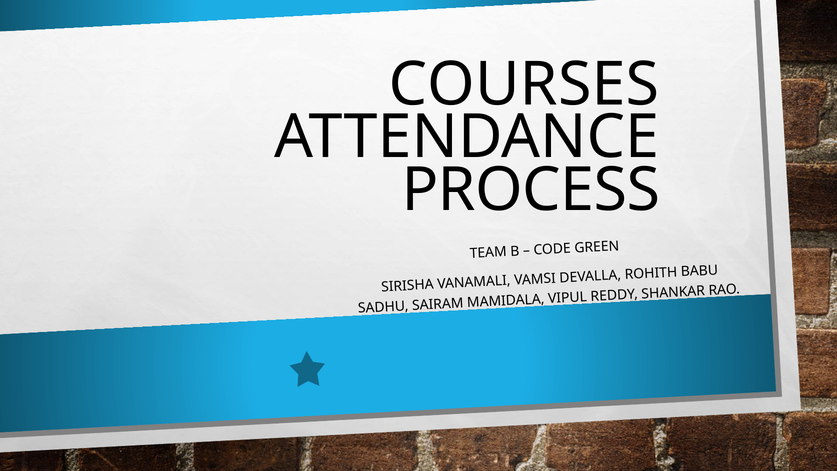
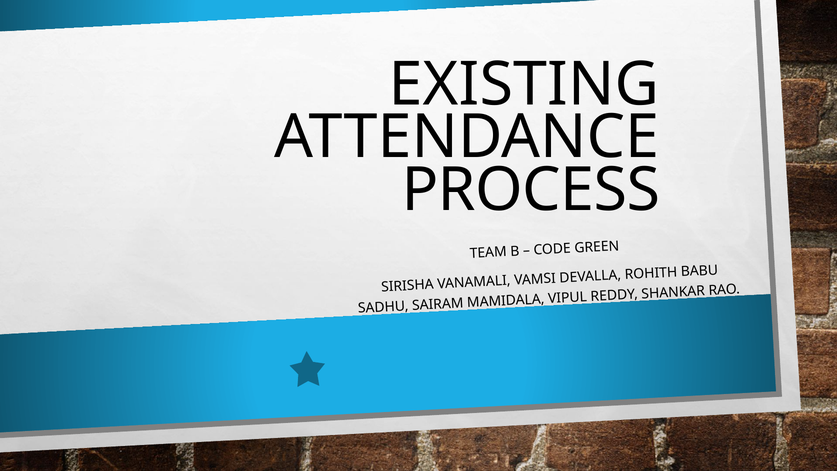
COURSES: COURSES -> EXISTING (524, 84)
